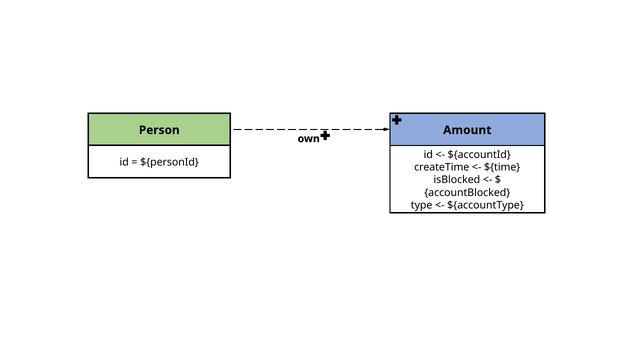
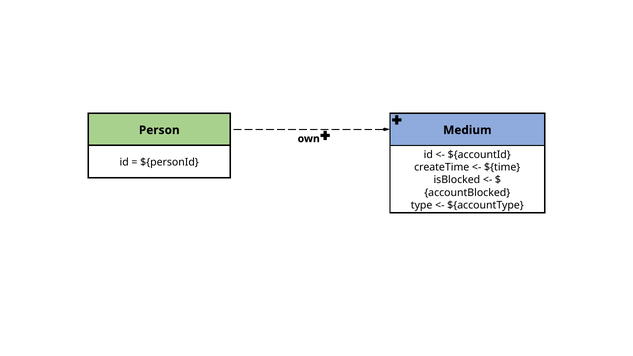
Amount: Amount -> Medium (467, 130)
